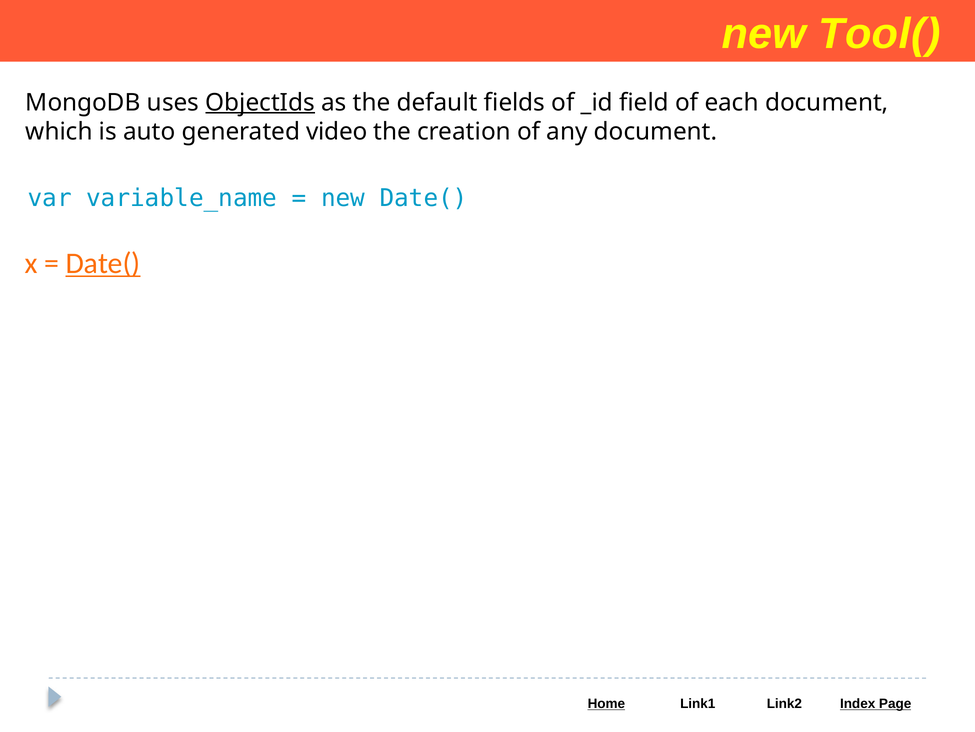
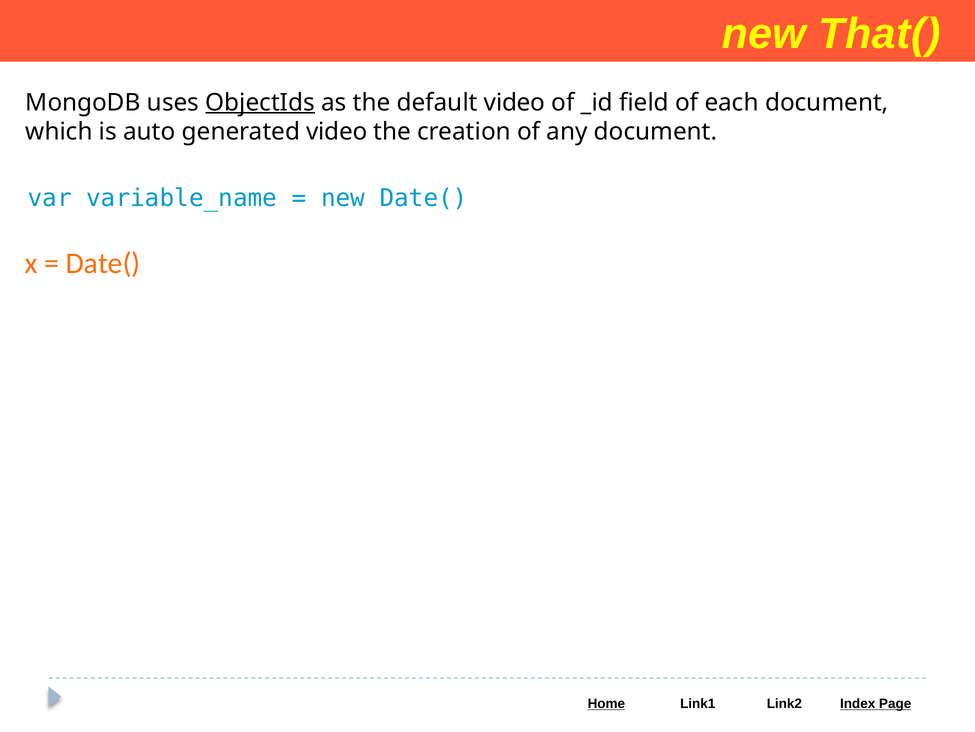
Tool(: Tool( -> That( (879, 34)
default fields: fields -> video (515, 102)
Date( underline: present -> none (103, 263)
